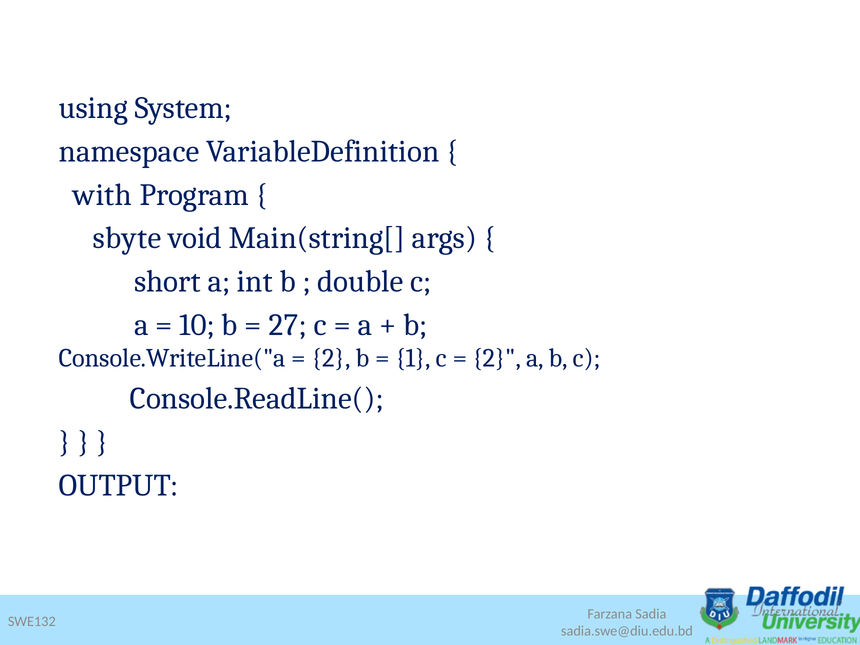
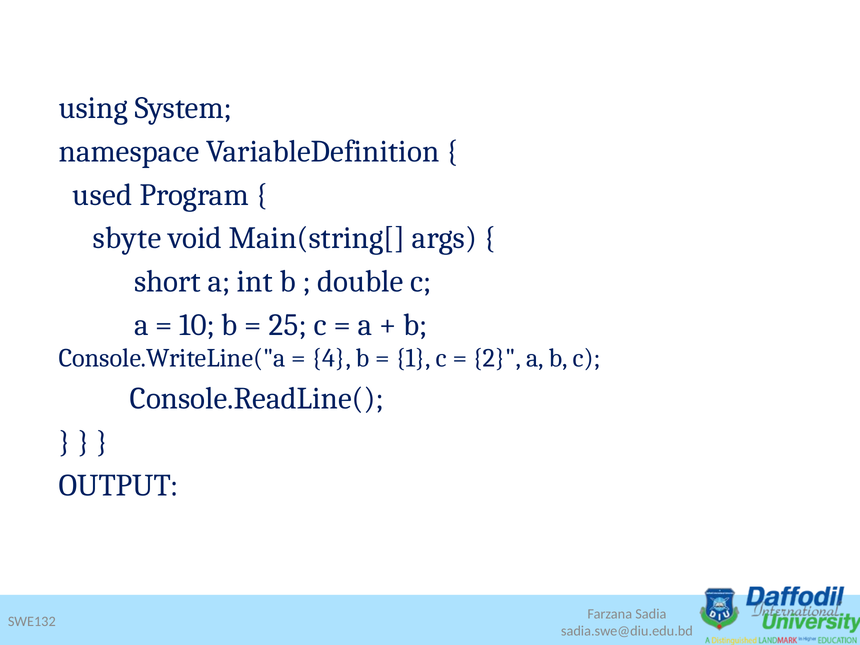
with: with -> used (102, 195)
27: 27 -> 25 (288, 325)
2: 2 -> 4 (331, 358)
